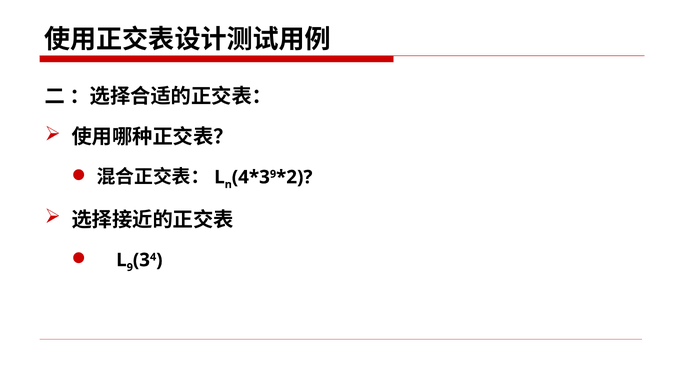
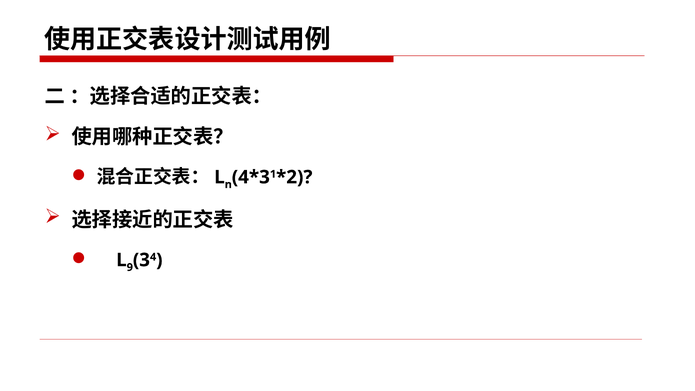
9: 9 -> 1 (273, 174)
